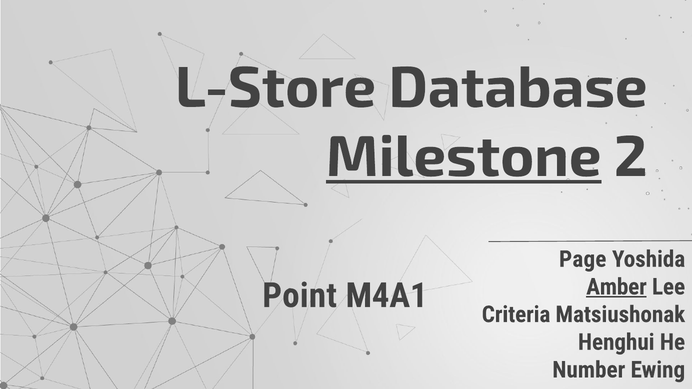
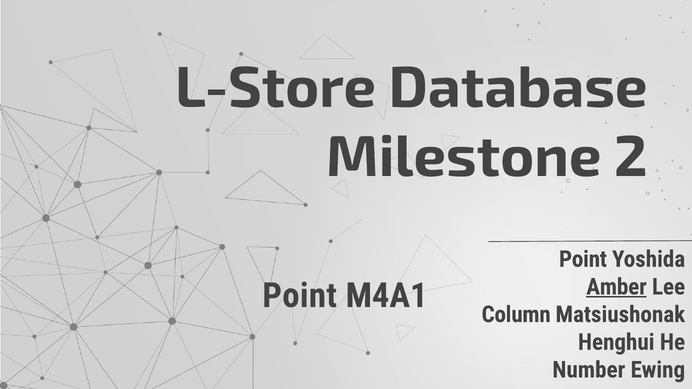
Milestone underline: present -> none (464, 157)
Page: Page -> Point (583, 259)
Criteria: Criteria -> Column (516, 315)
